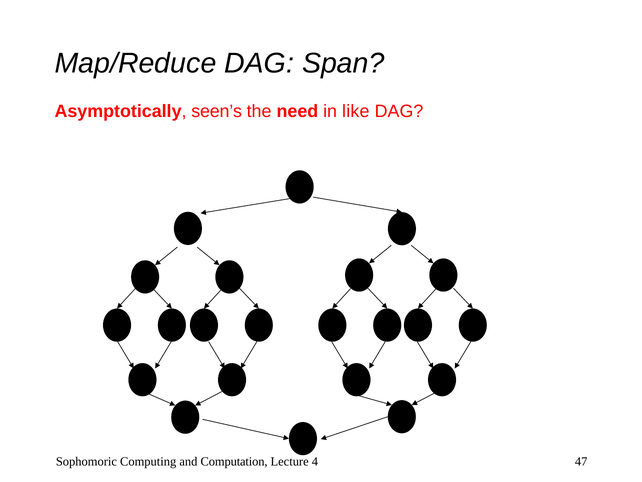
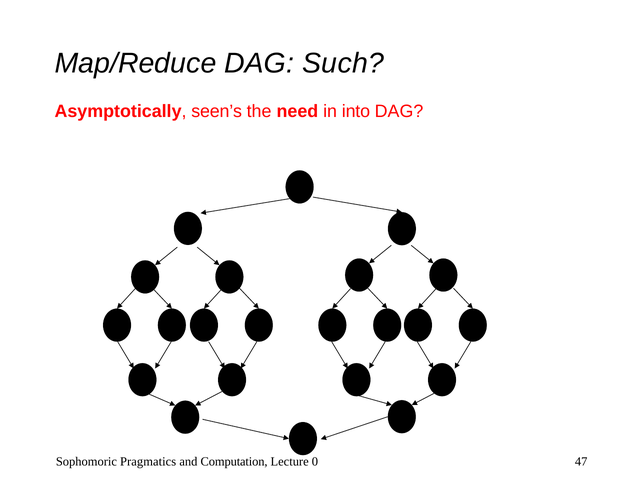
Span: Span -> Such (343, 64)
like: like -> into (356, 111)
Computing: Computing -> Pragmatics (148, 461)
4: 4 -> 0 (315, 461)
